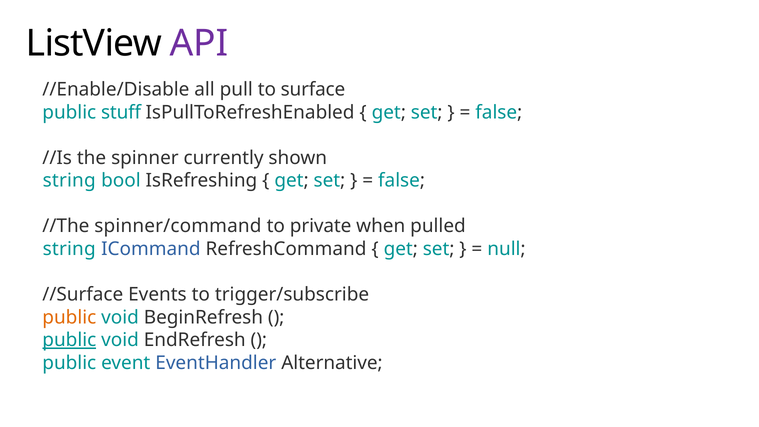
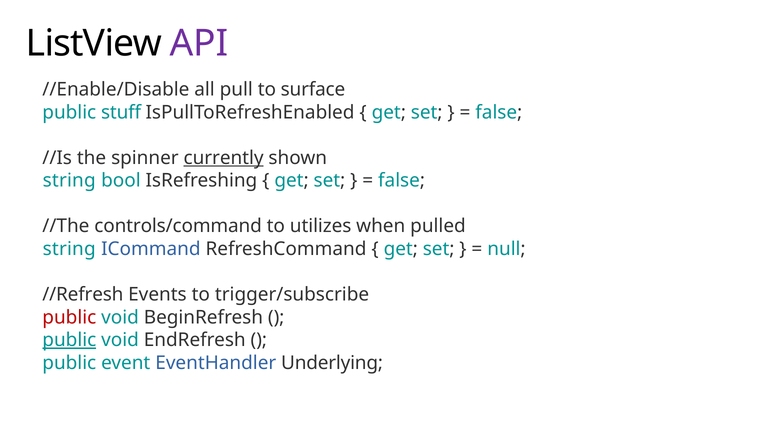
currently underline: none -> present (224, 158)
spinner/command: spinner/command -> controls/command (178, 226)
private: private -> utilizes (321, 226)
//Surface: //Surface -> //Refresh (83, 294)
public colour: orange -> red (69, 317)
Alternative: Alternative -> Underlying (332, 363)
